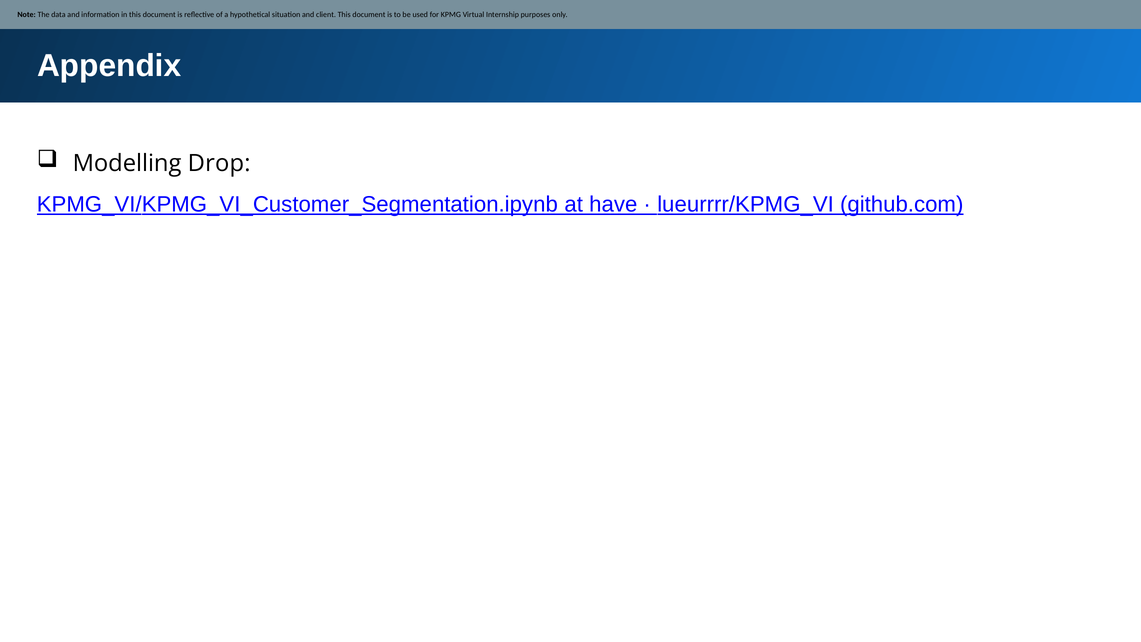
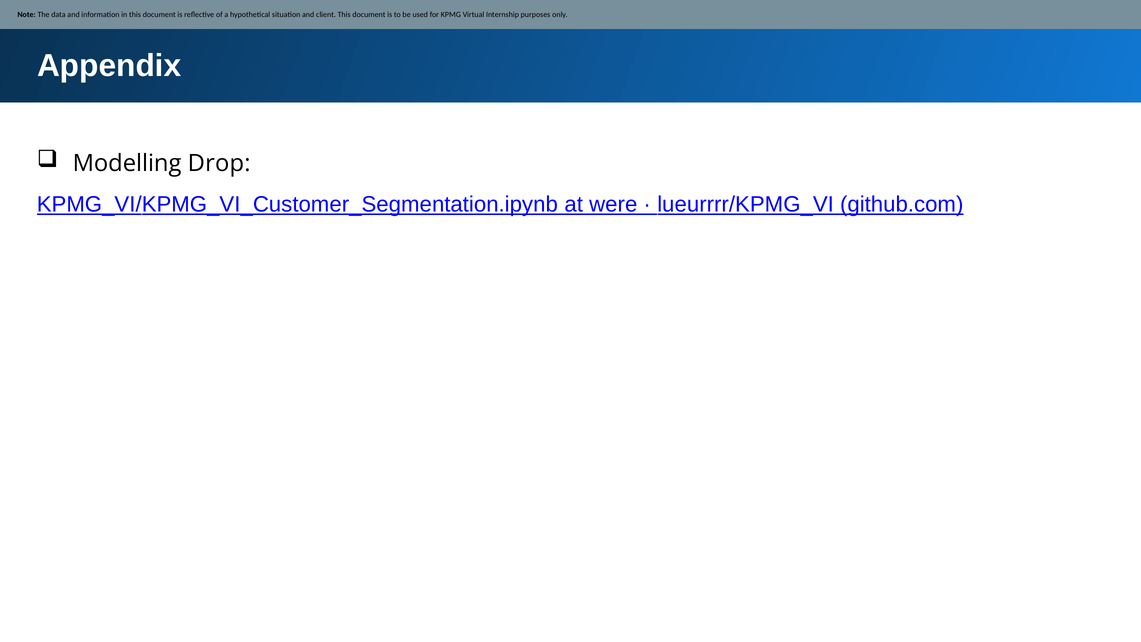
have: have -> were (613, 204)
